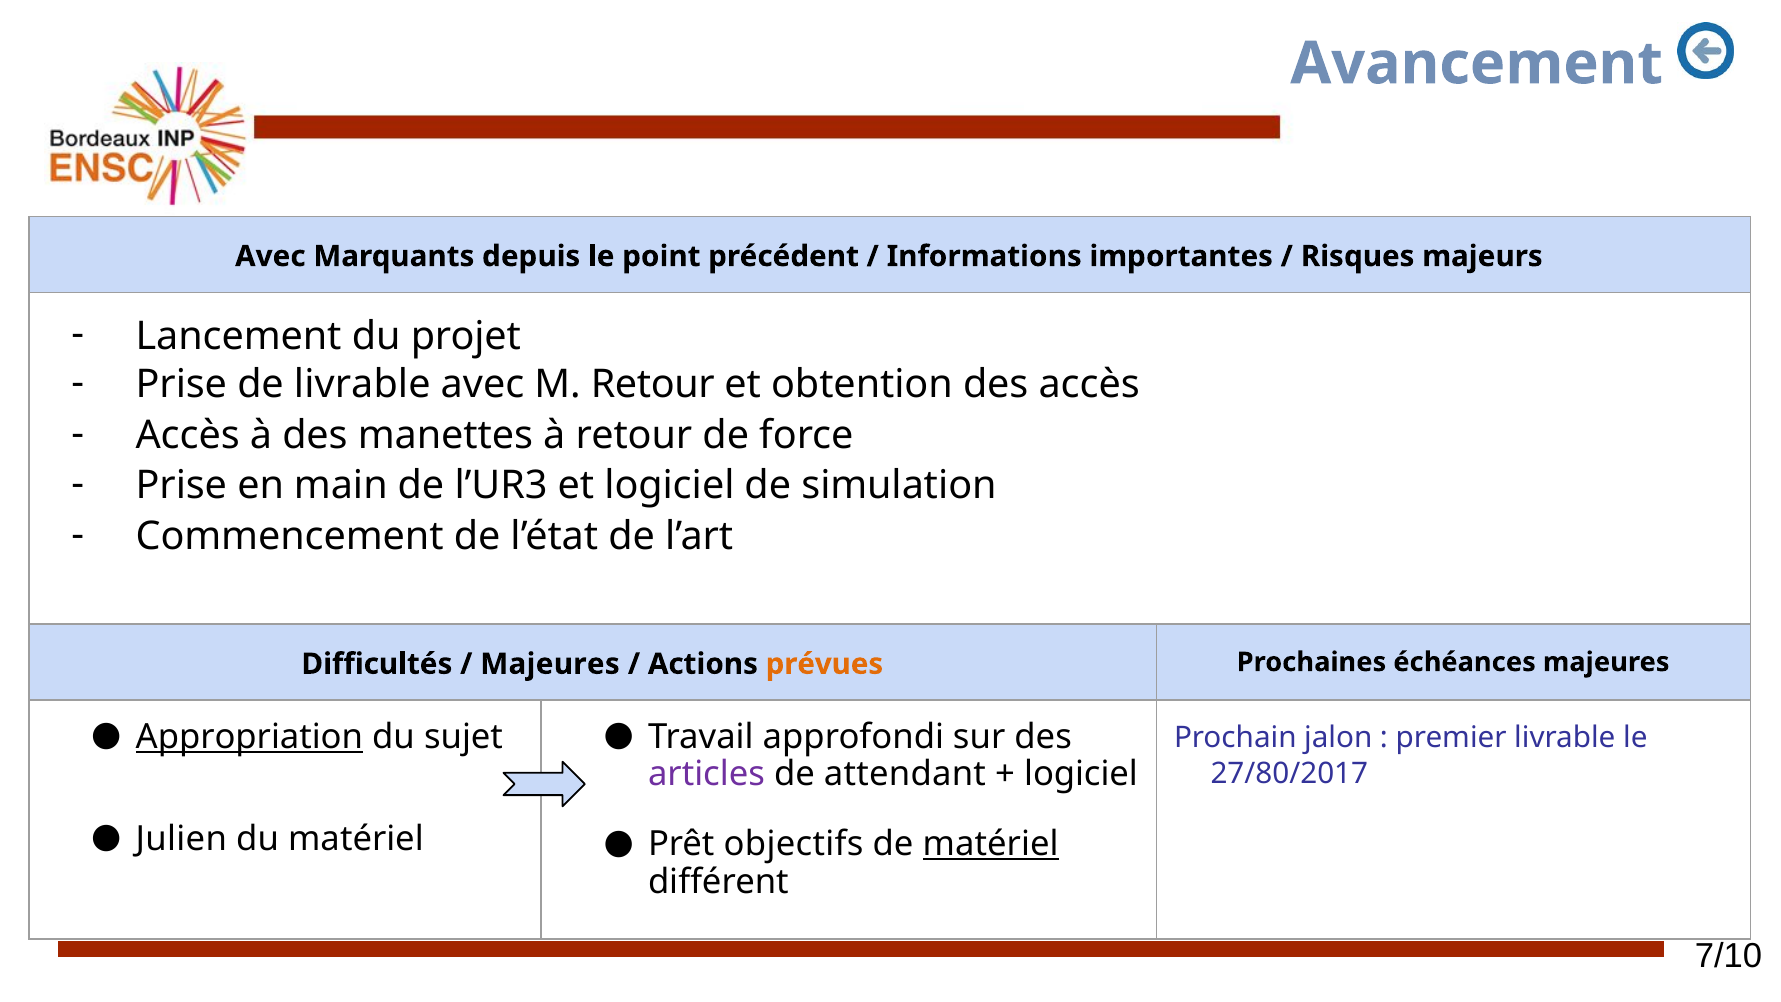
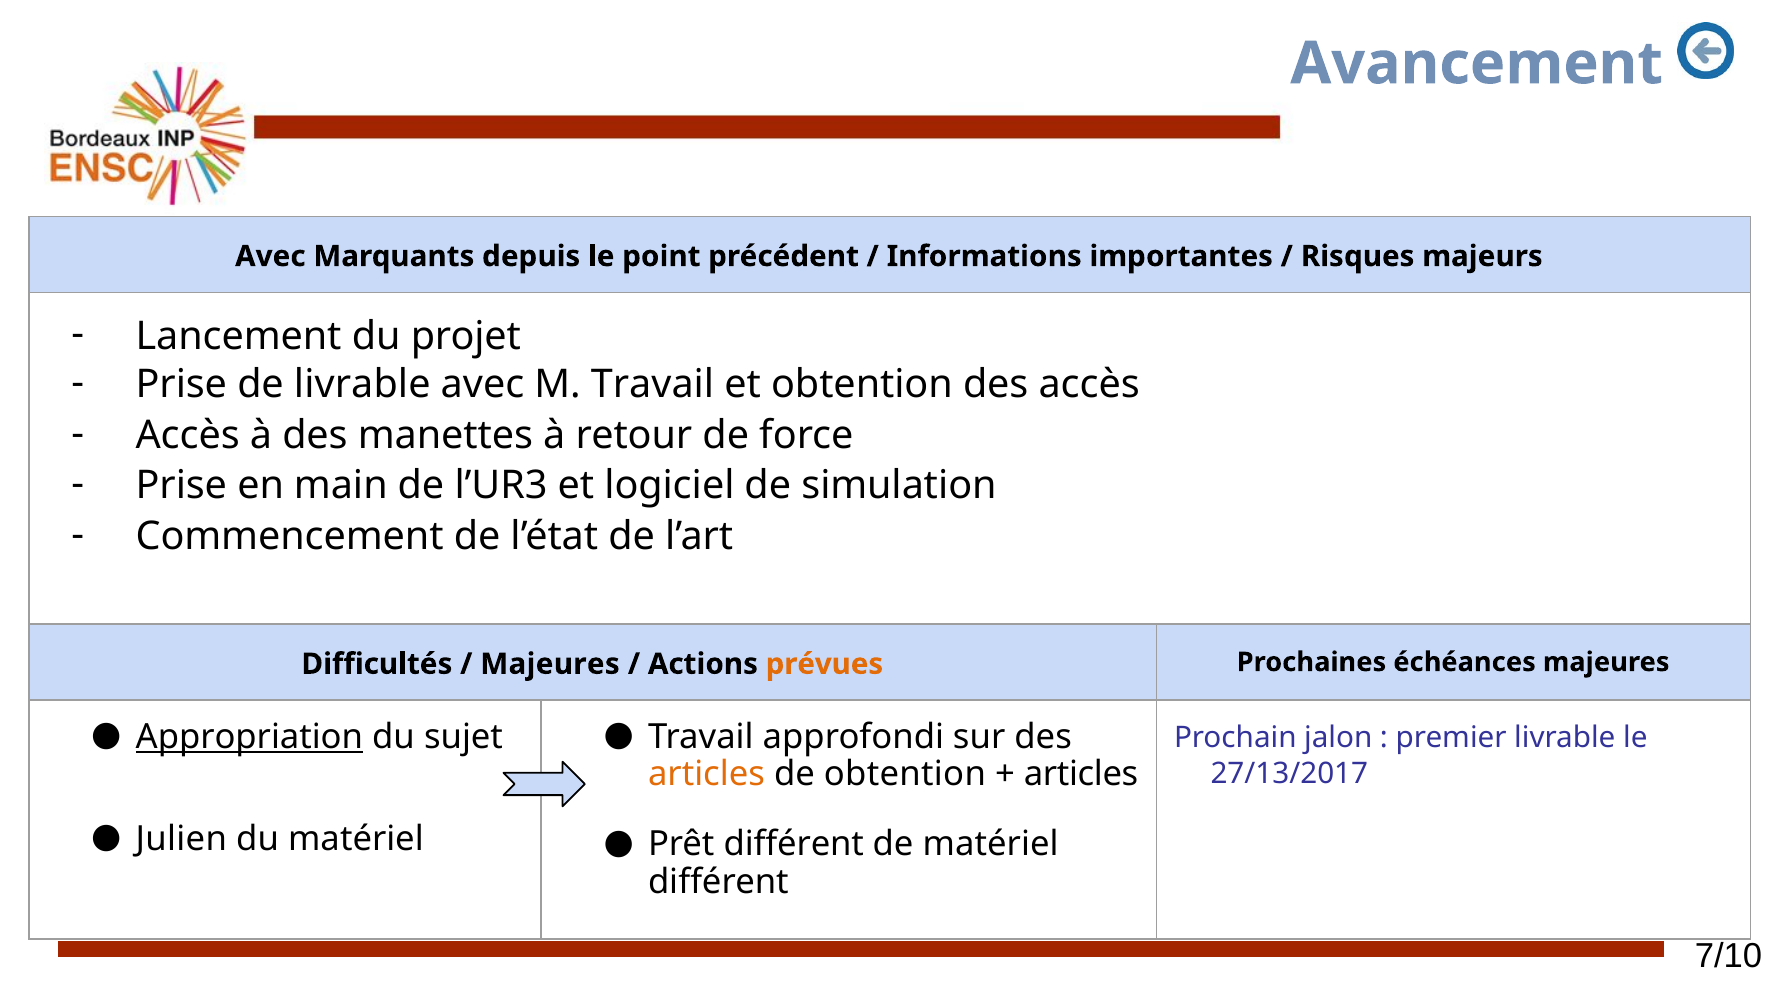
M Retour: Retour -> Travail (653, 384)
articles colour: purple -> orange (706, 774)
de attendant: attendant -> obtention (905, 774)
logiciel: logiciel -> articles (1081, 774)
27/80/2017: 27/80/2017 -> 27/13/2017 (1289, 774)
Prêt objectifs: objectifs -> différent (794, 844)
matériel underline: present -> none (991, 844)
